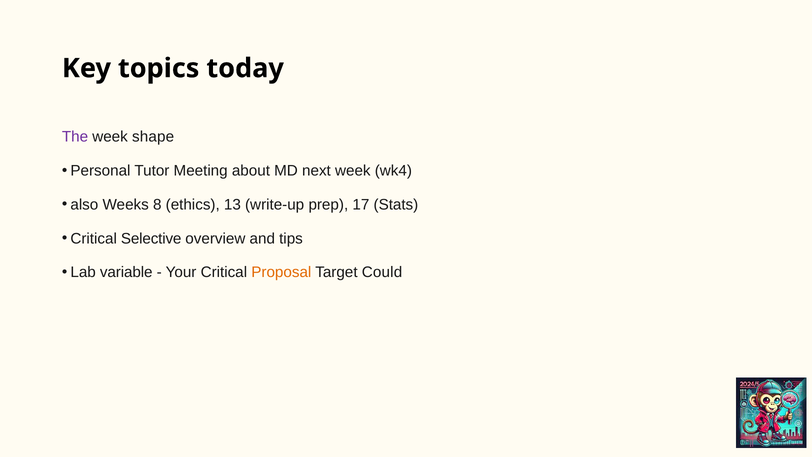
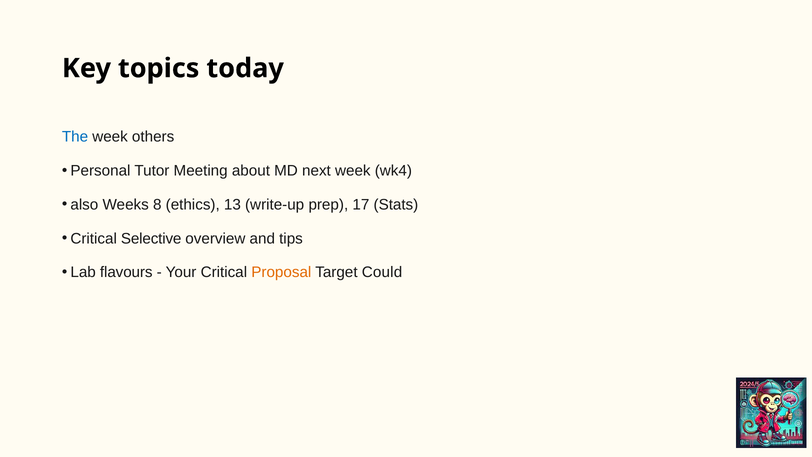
The colour: purple -> blue (75, 137)
shape: shape -> others (153, 137)
variable: variable -> flavours (126, 272)
